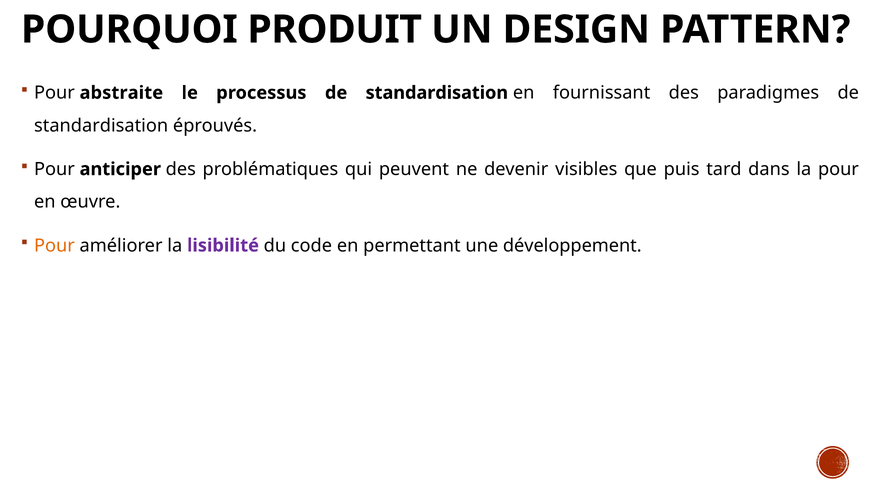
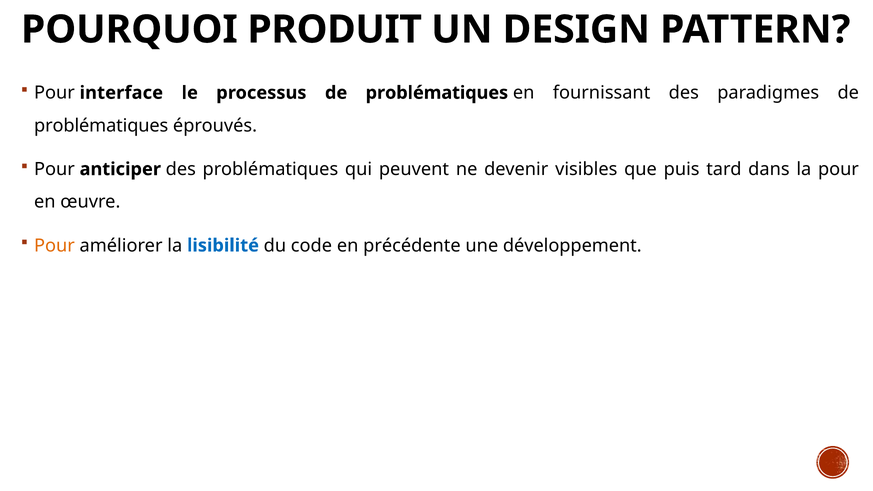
abstraite: abstraite -> interface (121, 93)
processus de standardisation: standardisation -> problématiques (437, 93)
standardisation: standardisation -> problématiques (101, 126)
lisibilité colour: purple -> blue (223, 246)
permettant: permettant -> précédente (412, 246)
